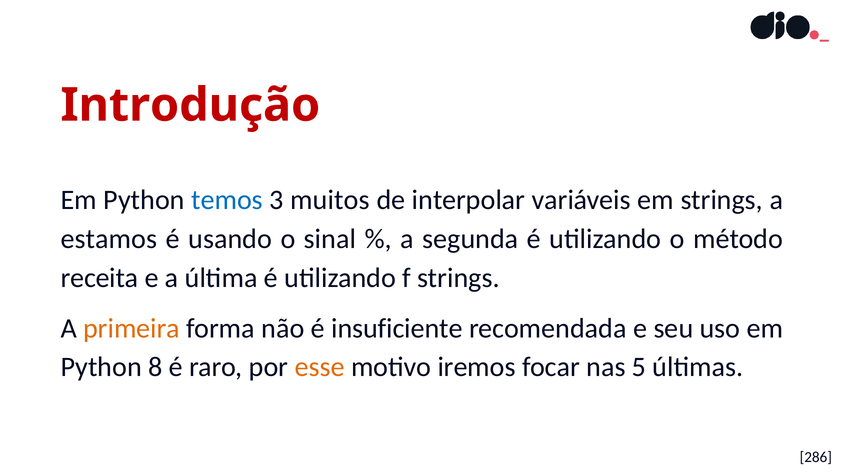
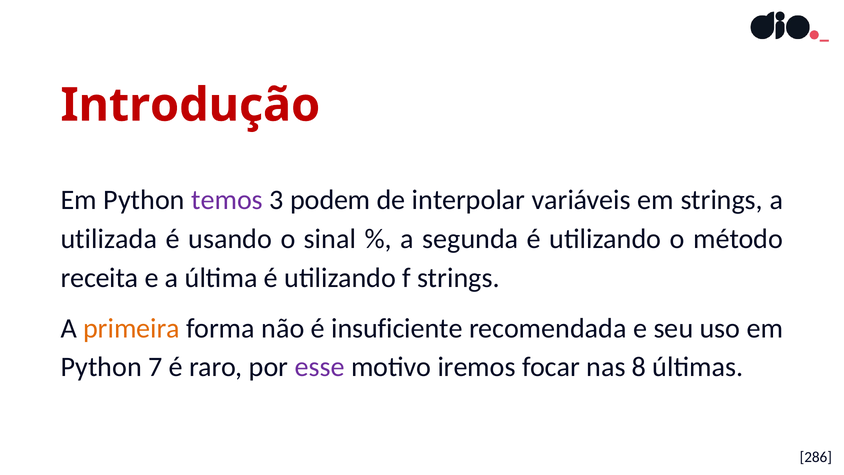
temos colour: blue -> purple (227, 200)
muitos: muitos -> podem (330, 200)
estamos: estamos -> utilizada (109, 239)
8: 8 -> 7 (155, 367)
esse colour: orange -> purple (320, 367)
5: 5 -> 8 (639, 367)
